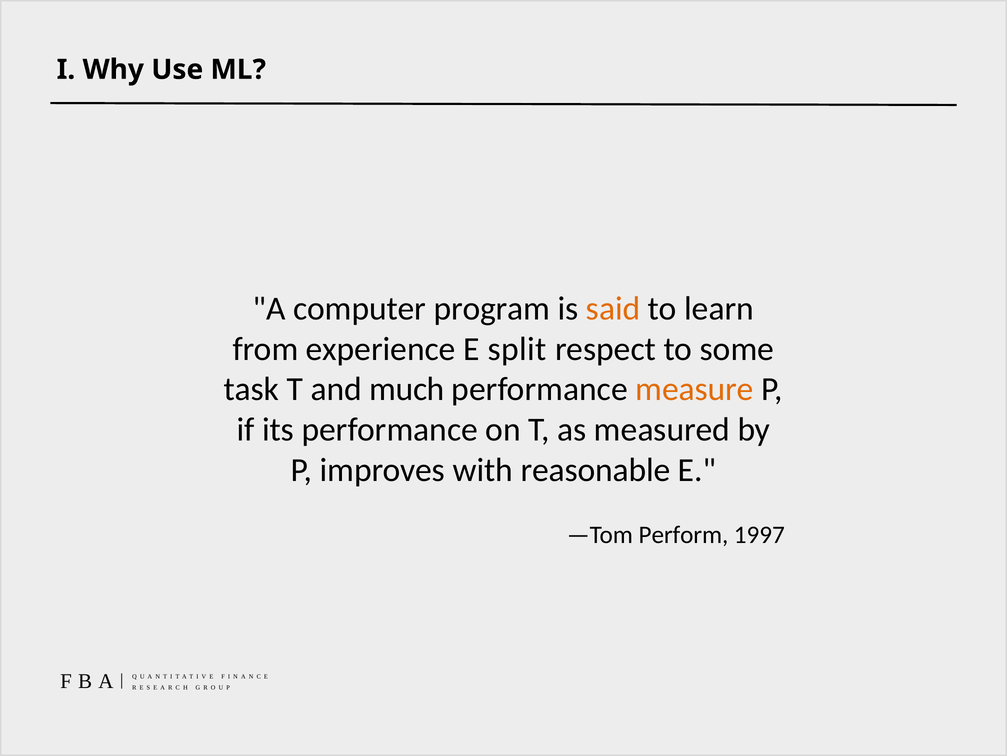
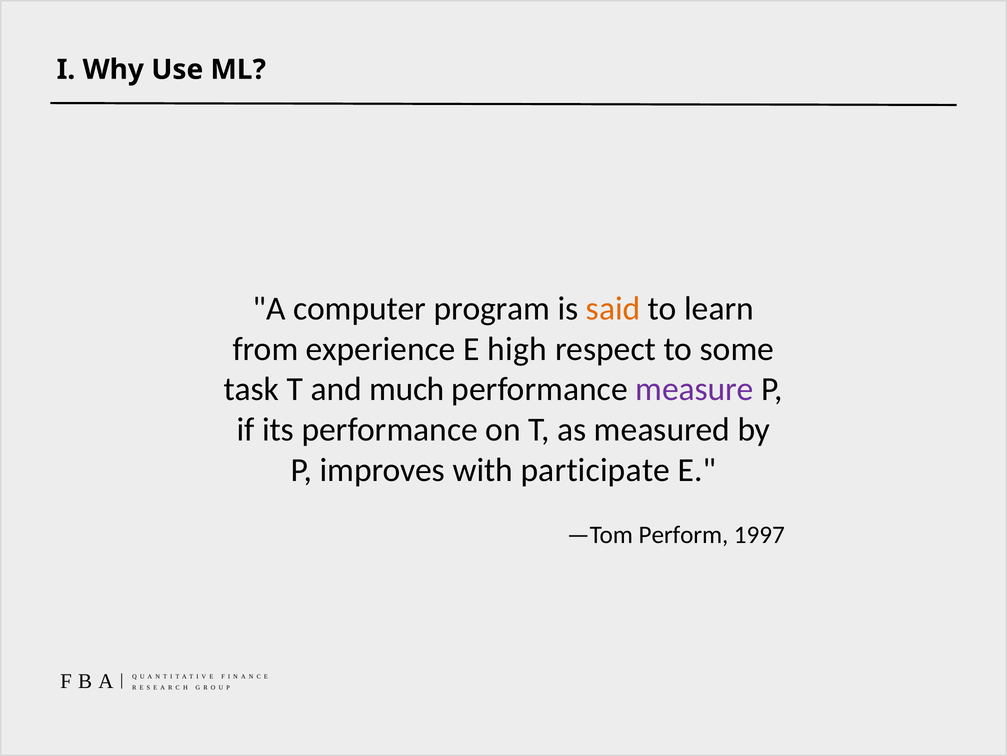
split: split -> high (517, 349)
measure colour: orange -> purple (695, 389)
reasonable: reasonable -> participate (595, 470)
